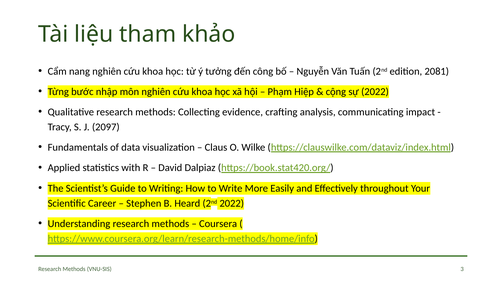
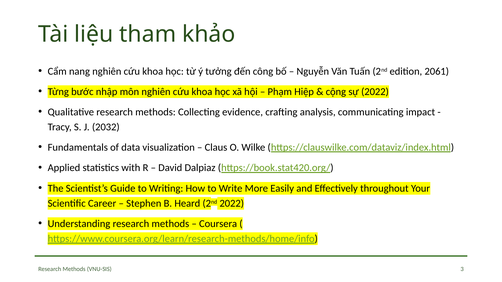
2081: 2081 -> 2061 (437, 72)
2097: 2097 -> 2032 (106, 127)
